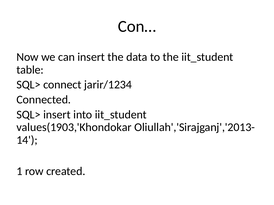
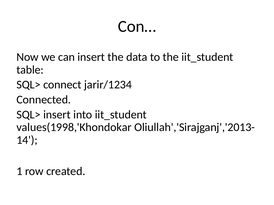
values(1903,'Khondokar: values(1903,'Khondokar -> values(1998,'Khondokar (74, 128)
